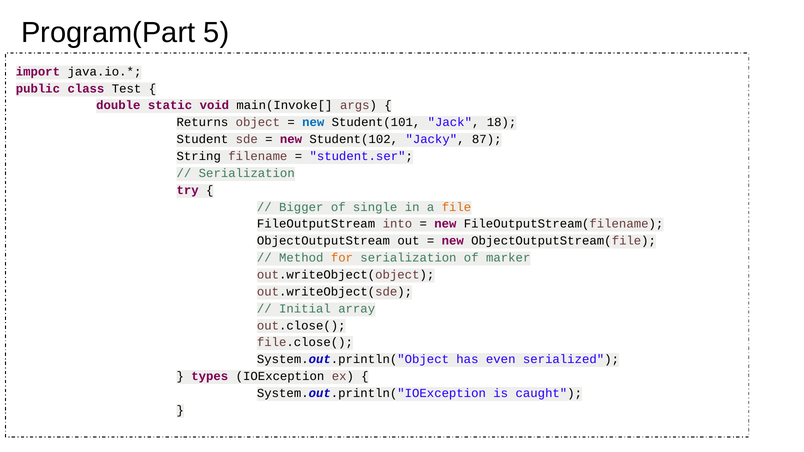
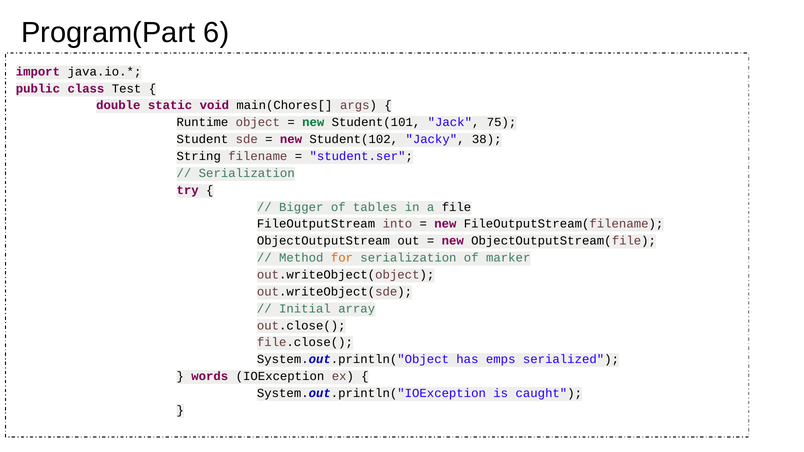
5: 5 -> 6 (216, 33)
main(Invoke[: main(Invoke[ -> main(Chores[ (284, 106)
Returns: Returns -> Runtime (202, 122)
new colour: blue -> green (313, 122)
18: 18 -> 75 (502, 122)
87: 87 -> 38 (487, 139)
single: single -> tables (375, 207)
file colour: orange -> black (456, 207)
even: even -> emps (501, 360)
types: types -> words (210, 376)
